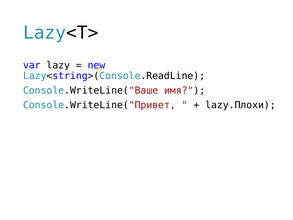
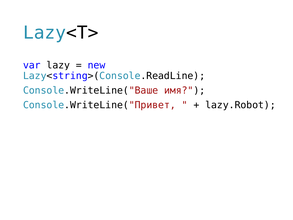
lazy.Плохи: lazy.Плохи -> lazy.Robot (240, 105)
